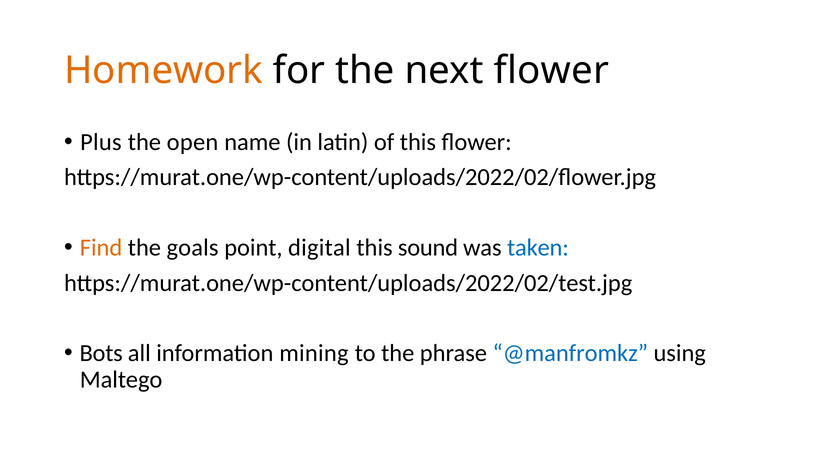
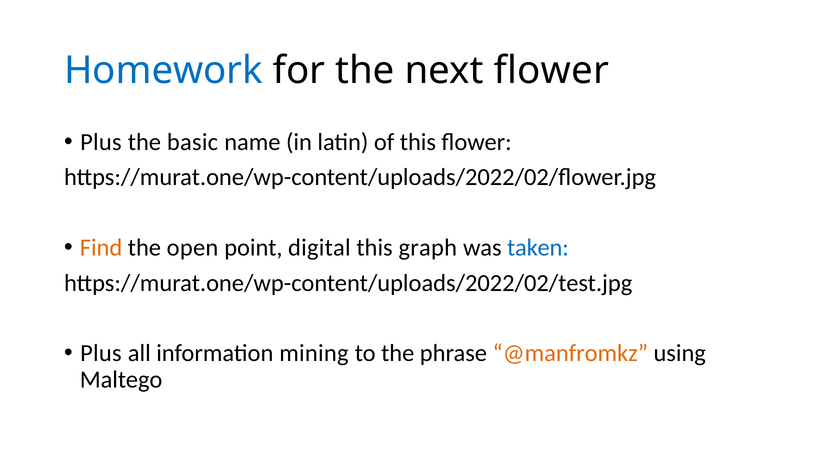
Homework colour: orange -> blue (163, 71)
open: open -> basic (193, 142)
goals: goals -> open (193, 247)
sound: sound -> graph (428, 247)
Bots: Bots -> Plus (101, 353)
@manfromkz colour: blue -> orange (570, 353)
